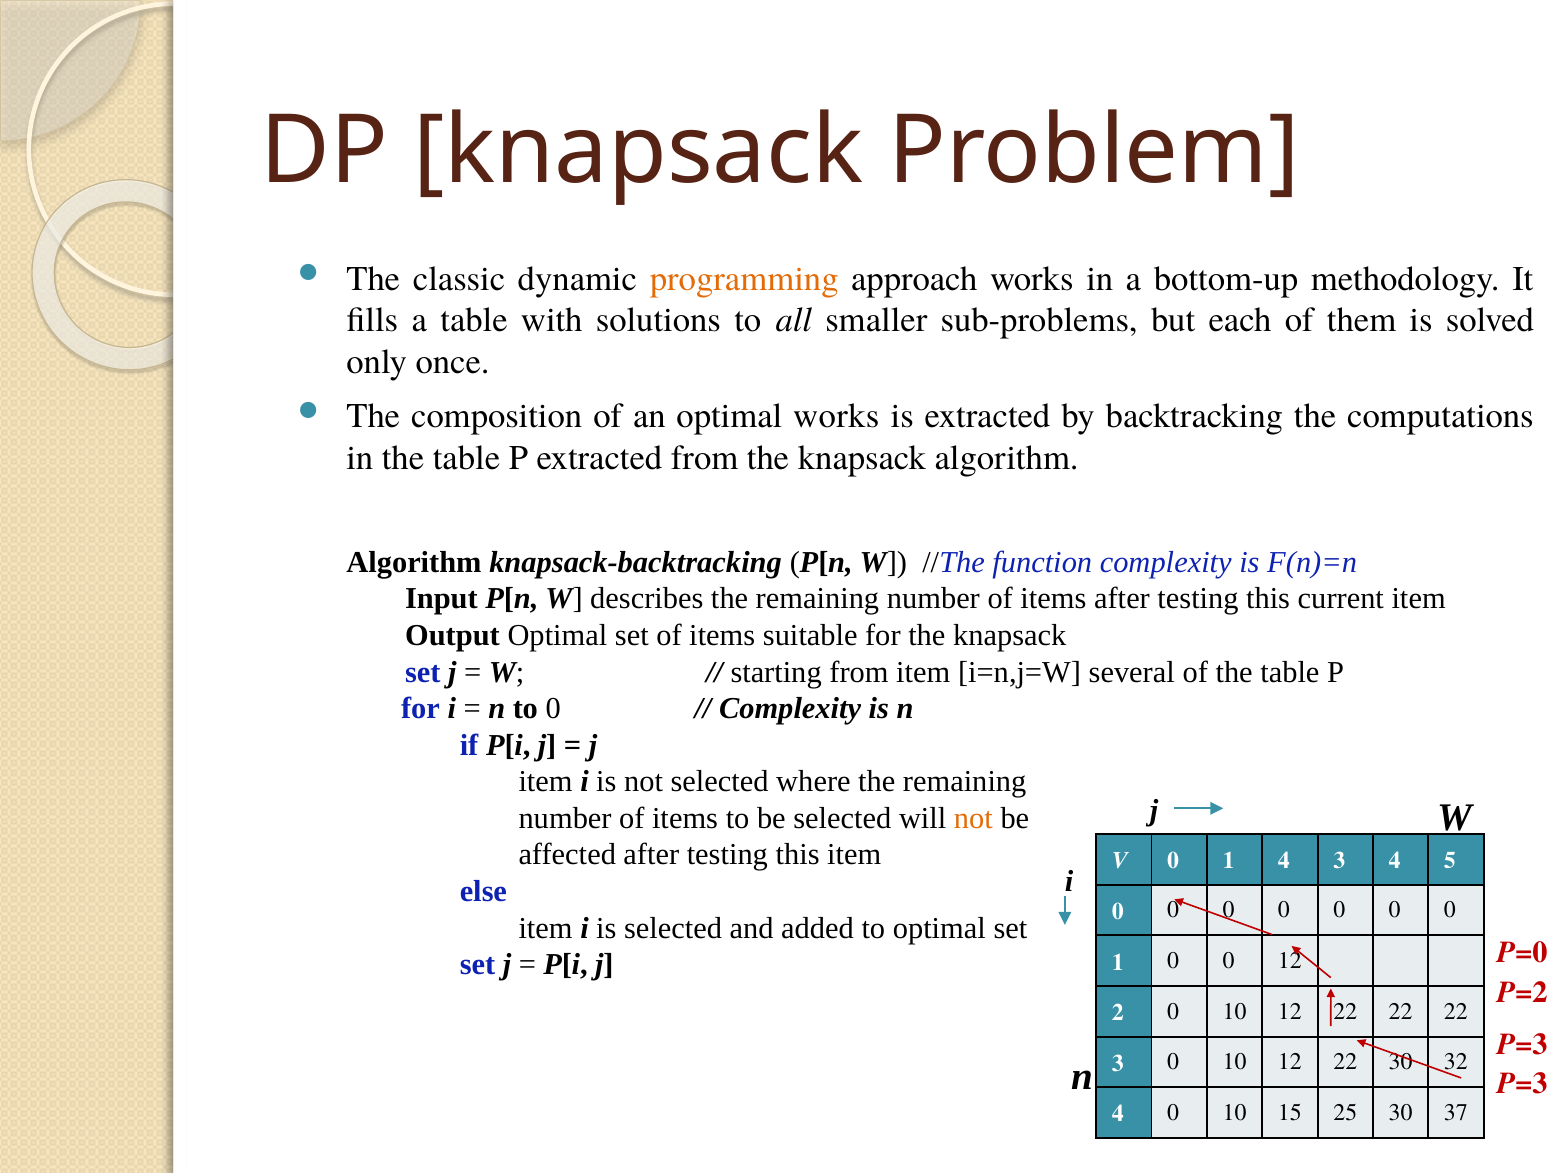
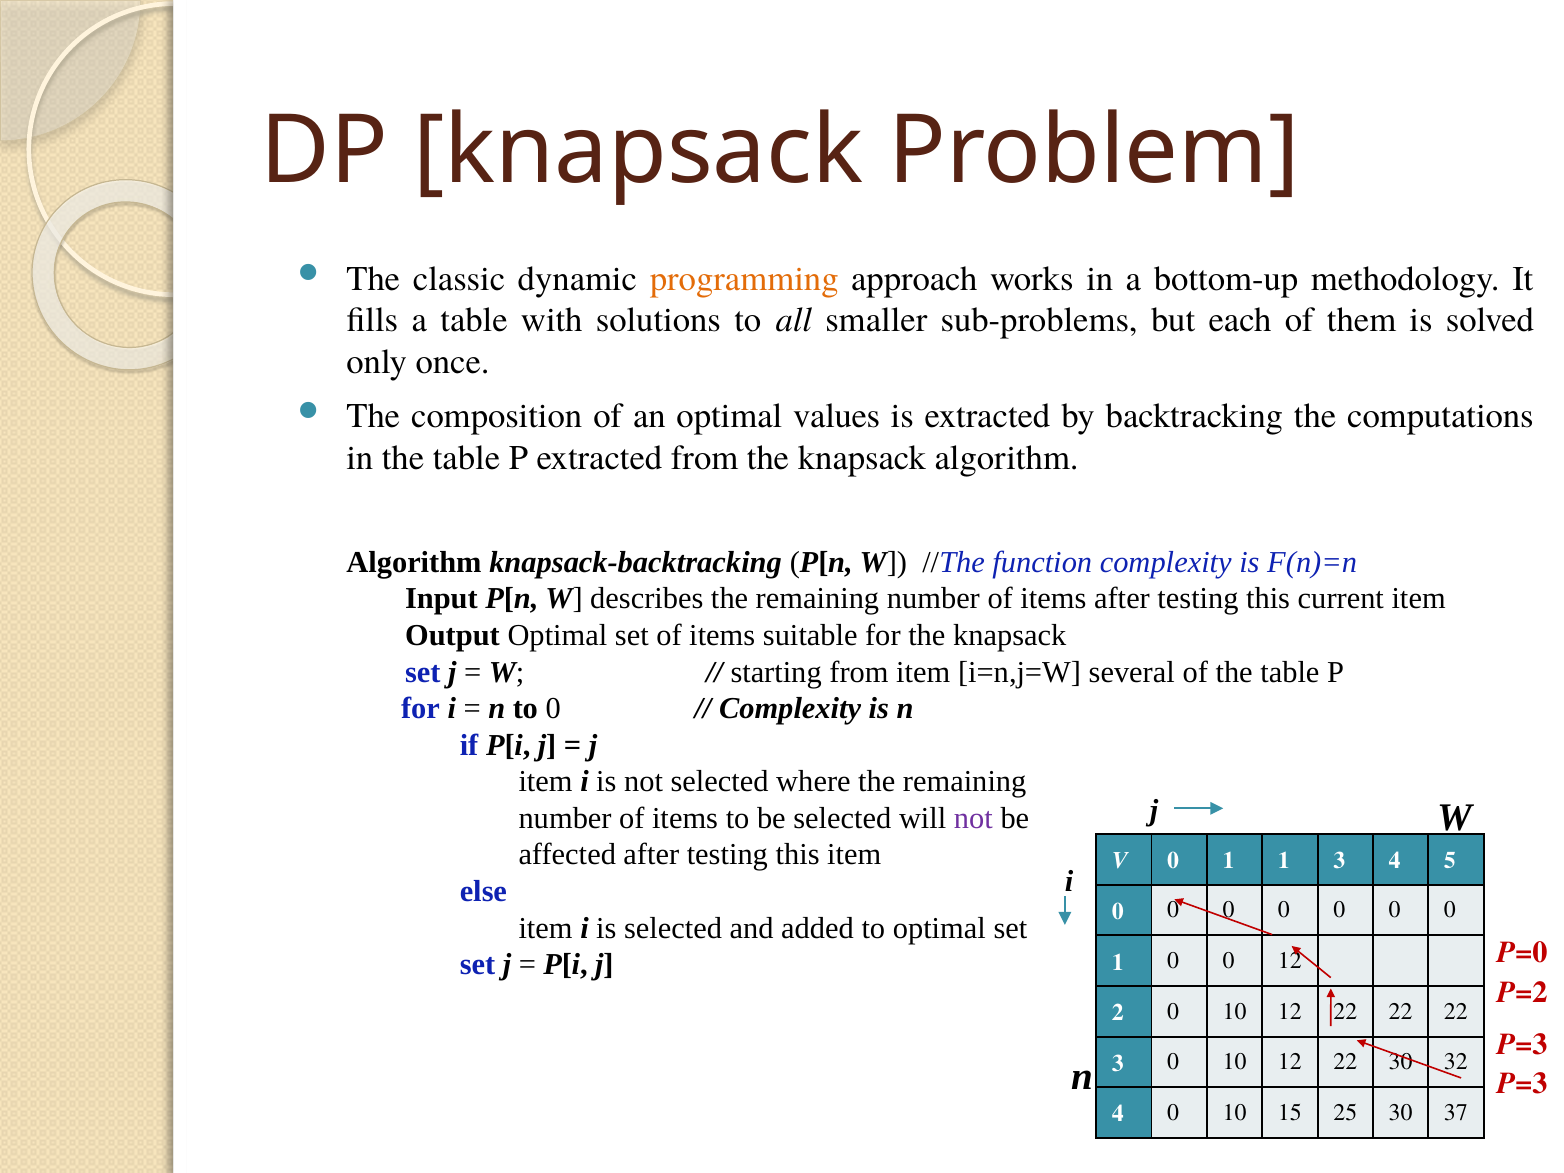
optimal works: works -> values (837, 416)
not colour: orange -> purple (973, 818)
1 4: 4 -> 1 (1284, 861)
